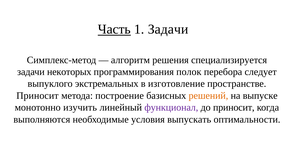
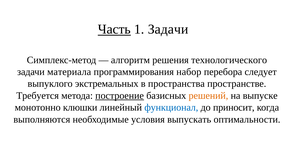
специализируется: специализируется -> технологического (229, 60)
некоторых: некоторых -> материала (69, 72)
полок: полок -> набор (189, 72)
изготовление: изготовление -> пространства (176, 83)
Приносит: Приносит -> Требуется (38, 95)
построение underline: none -> present (120, 95)
изучить: изучить -> клюшки (80, 107)
функционал colour: purple -> blue (171, 107)
